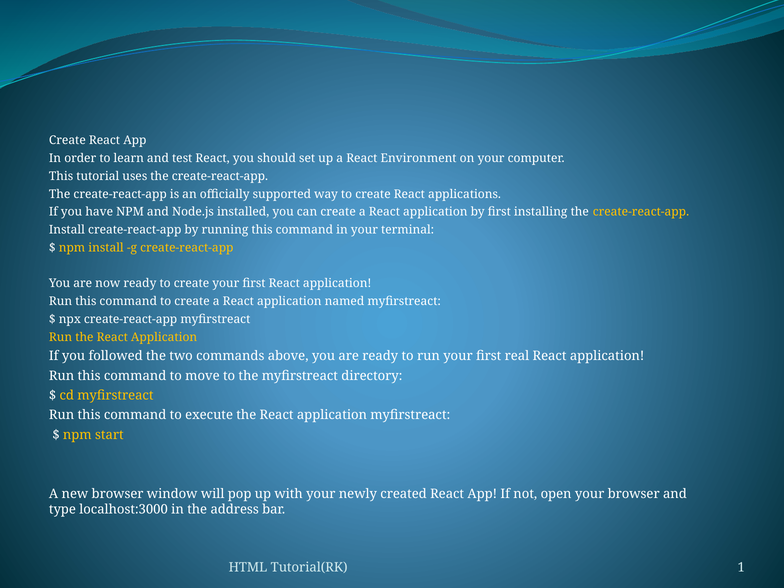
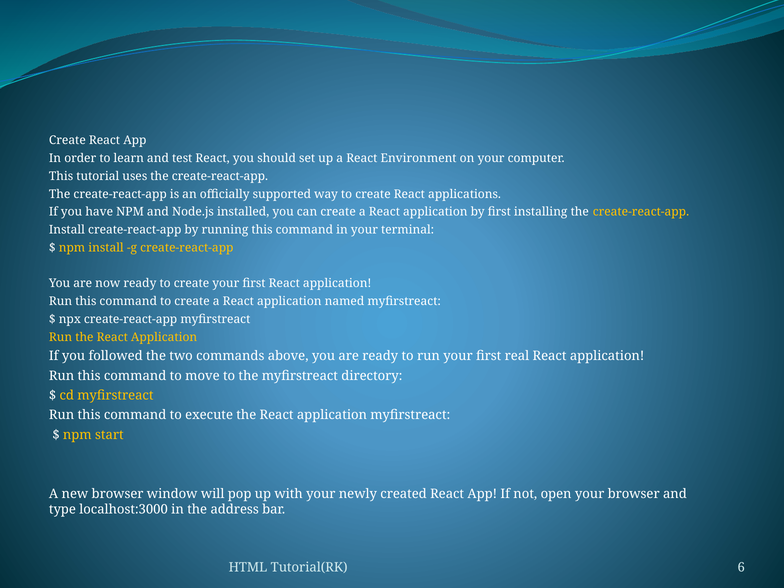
1: 1 -> 6 (741, 567)
